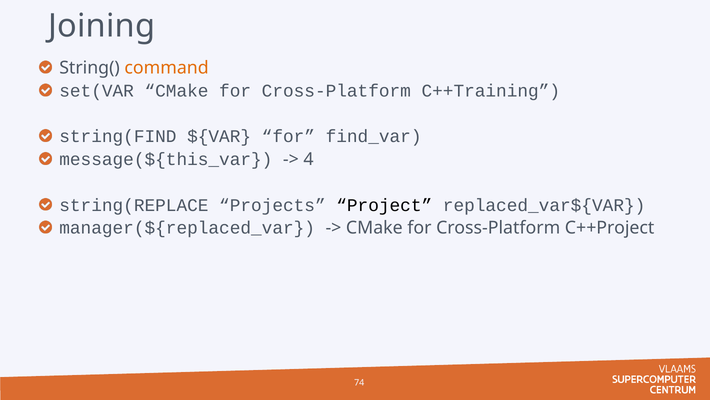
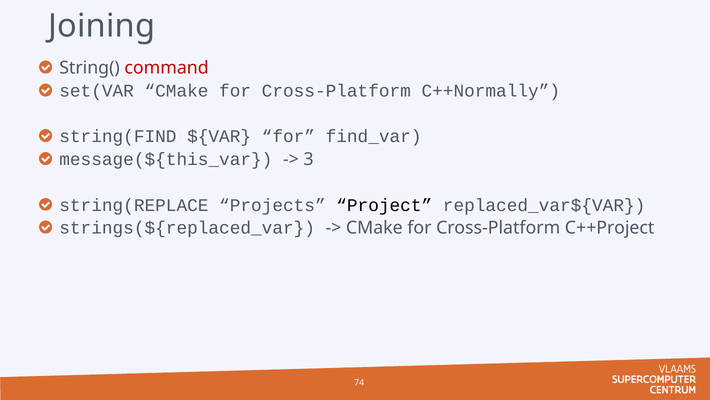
command colour: orange -> red (167, 68)
C++Training: C++Training -> C++Normally (491, 91)
4: 4 -> 3 (308, 159)
manager(${replaced_var: manager(${replaced_var -> strings(${replaced_var (187, 228)
